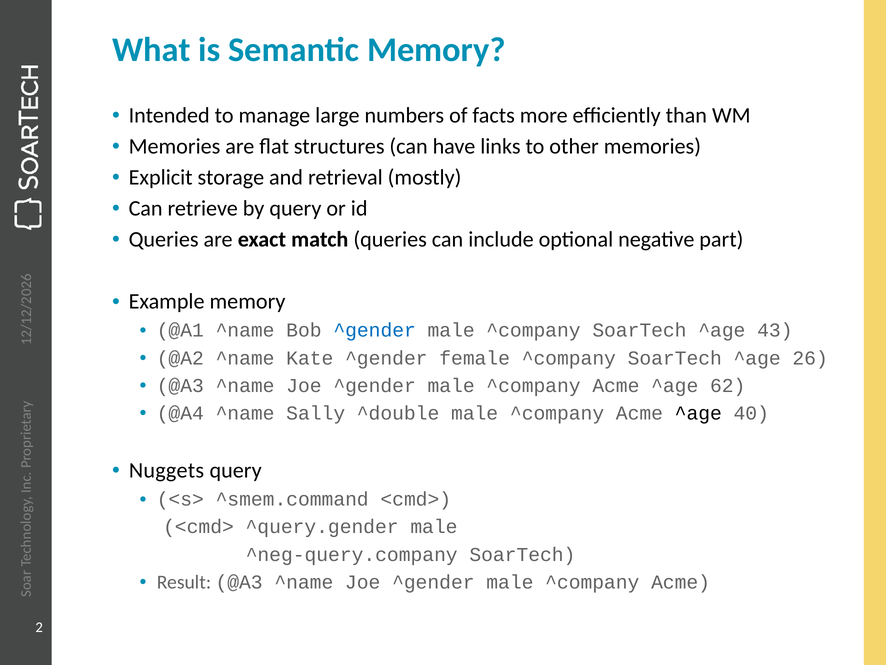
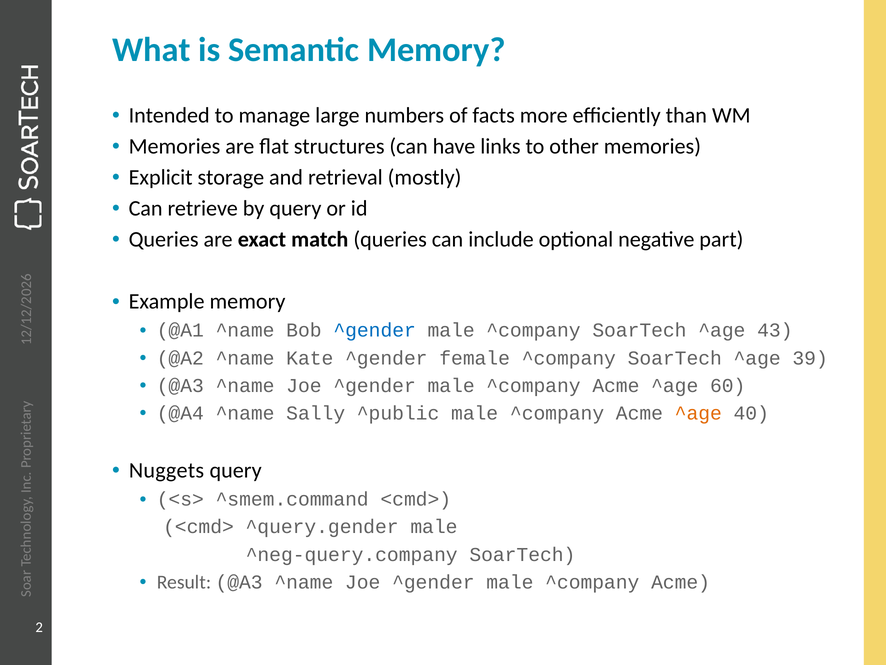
26: 26 -> 39 (810, 358)
62: 62 -> 60 (728, 385)
^double: ^double -> ^public (398, 413)
^age colour: black -> orange (698, 413)
